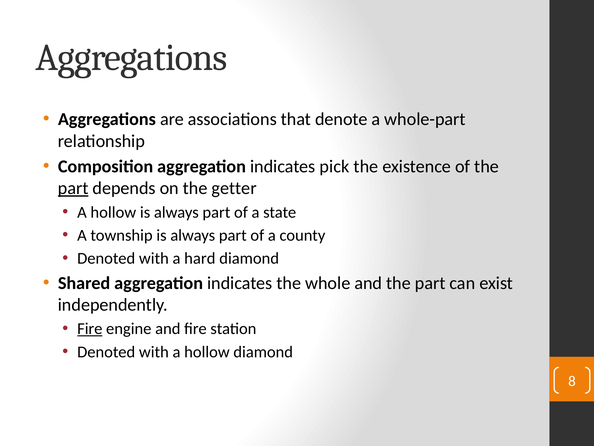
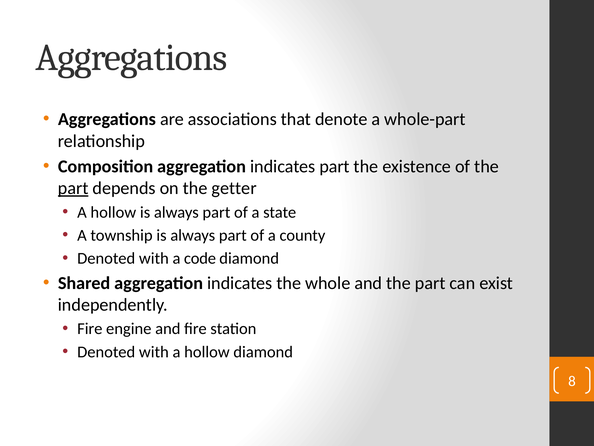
indicates pick: pick -> part (335, 166)
hard: hard -> code (200, 258)
Fire underline: present -> none (90, 328)
